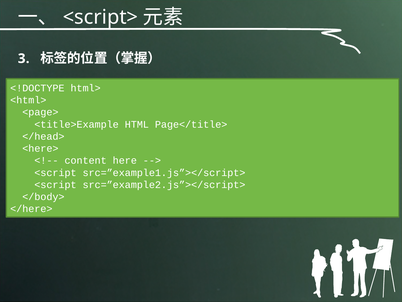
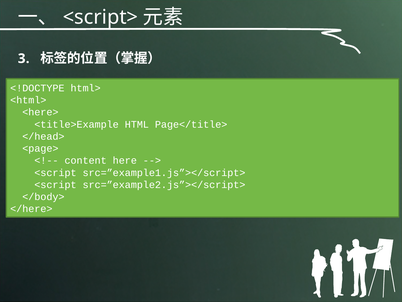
<page>: <page> -> <here> (40, 112)
<here>: <here> -> <page> (40, 148)
